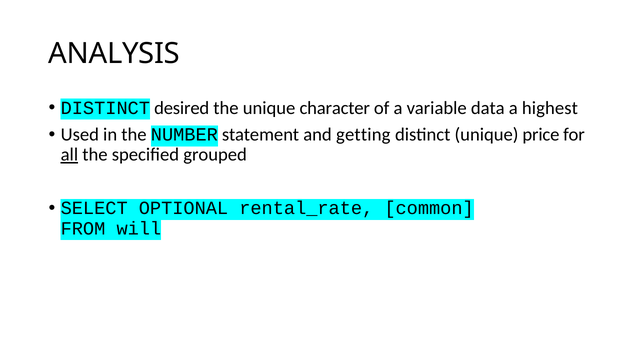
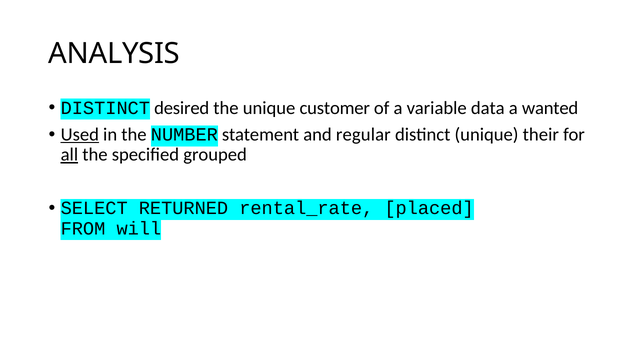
character: character -> customer (335, 108)
highest: highest -> wanted (550, 108)
Used underline: none -> present (80, 135)
getting: getting -> regular (363, 135)
price: price -> their (541, 135)
OPTIONAL: OPTIONAL -> RETURNED (183, 209)
common: common -> placed (429, 209)
